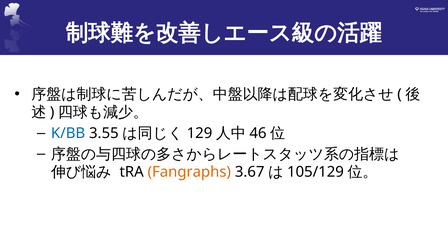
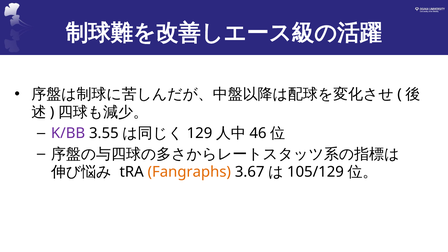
K/BB colour: blue -> purple (68, 133)
